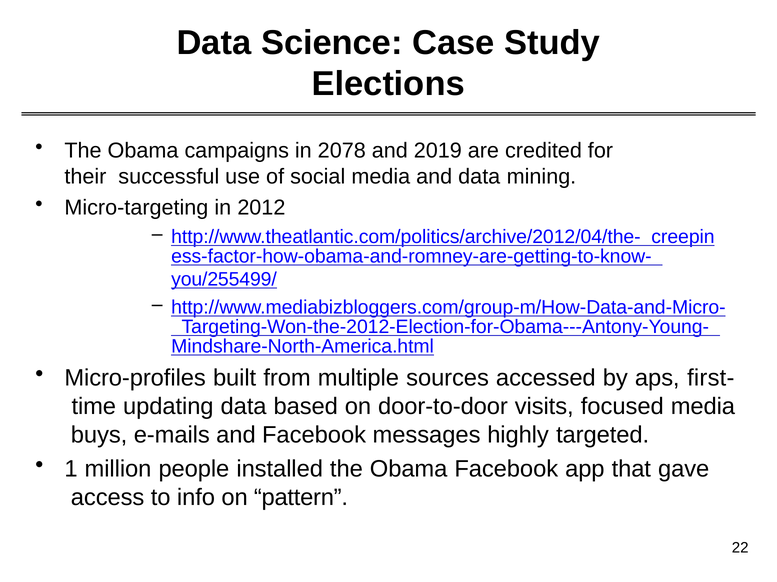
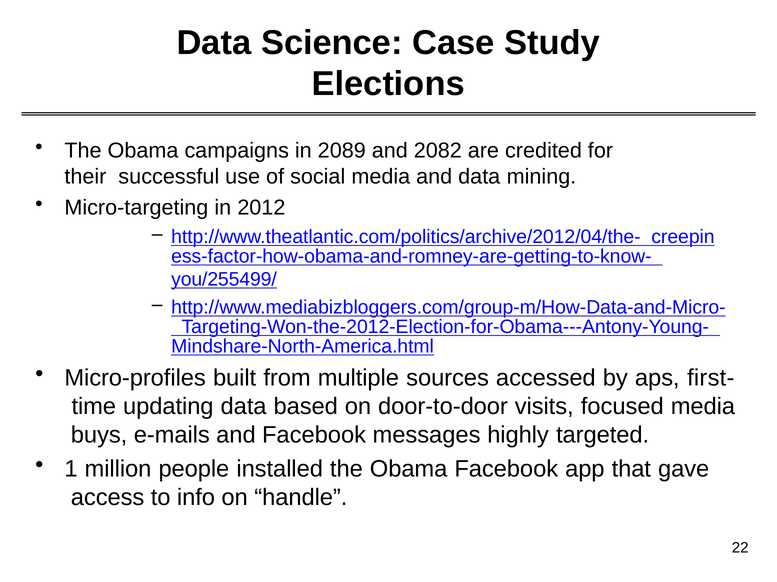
2078: 2078 -> 2089 (342, 151)
2019: 2019 -> 2082 (438, 151)
pattern: pattern -> handle (301, 498)
